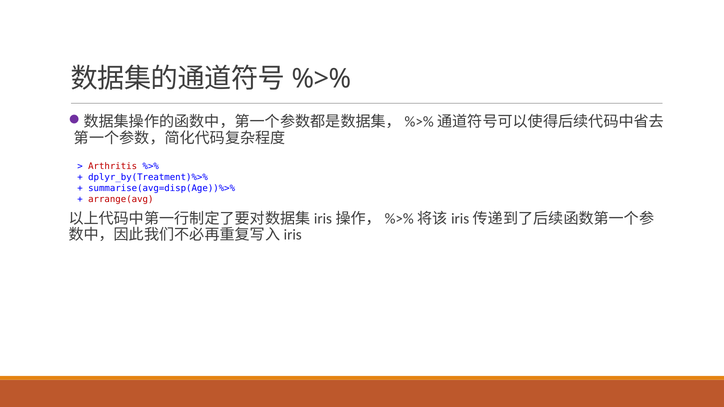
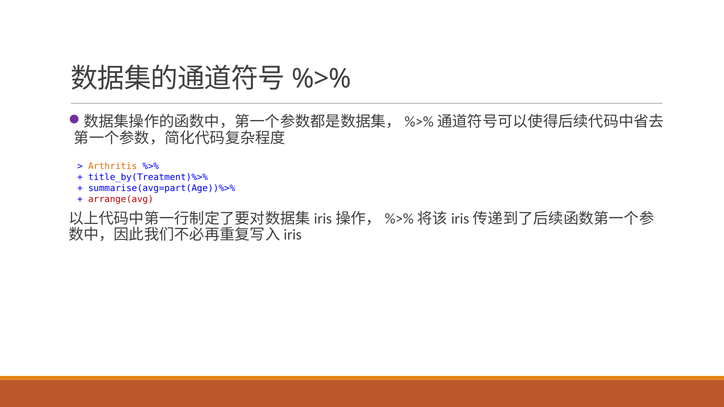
Arthritis colour: red -> orange (113, 167)
dplyr_by(Treatment)%>%: dplyr_by(Treatment)%>% -> title_by(Treatment)%>% (148, 177)
summarise(avg=disp(Age))%>%: summarise(avg=disp(Age))%>% -> summarise(avg=part(Age))%>% (162, 188)
